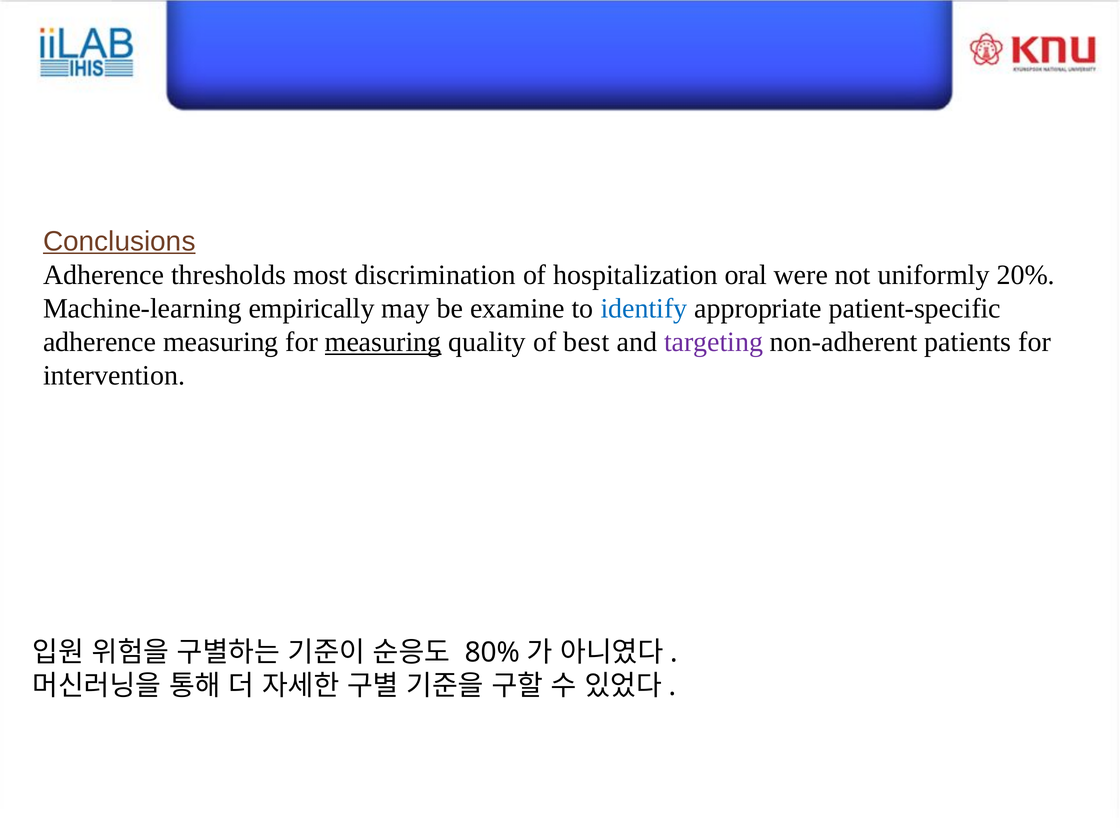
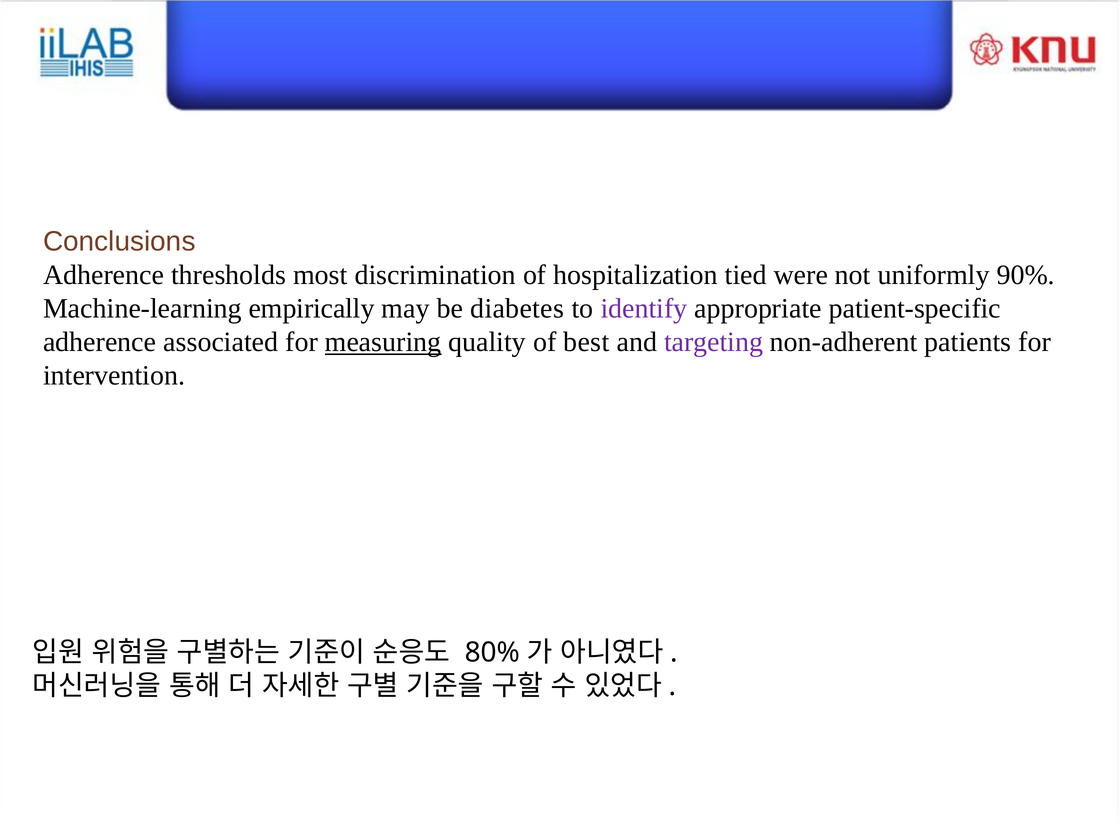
Conclusions underline: present -> none (119, 241)
oral: oral -> tied (746, 275)
20%: 20% -> 90% (1026, 275)
examine: examine -> diabetes (517, 309)
identify colour: blue -> purple (644, 309)
adherence measuring: measuring -> associated (221, 342)
